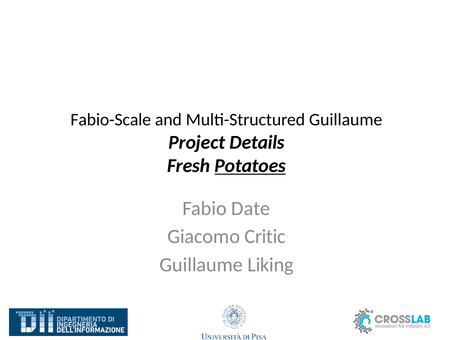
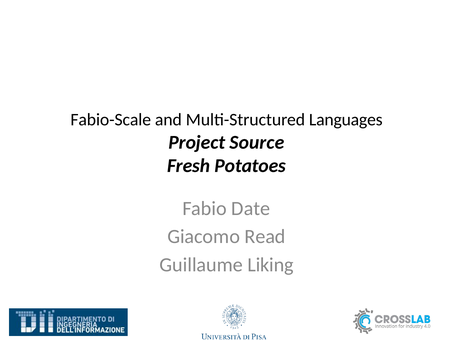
Multi-Structured Guillaume: Guillaume -> Languages (346, 120)
Details: Details -> Source (257, 142)
Potatoes underline: present -> none (250, 166)
Critic: Critic -> Read (265, 236)
